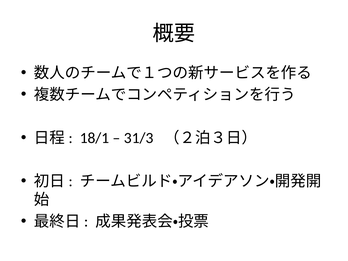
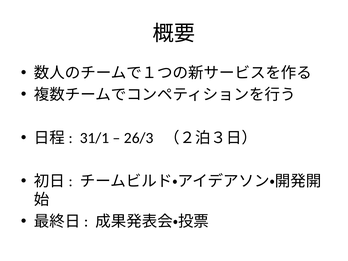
18/1: 18/1 -> 31/1 (94, 138)
31/3: 31/3 -> 26/3 (139, 138)
